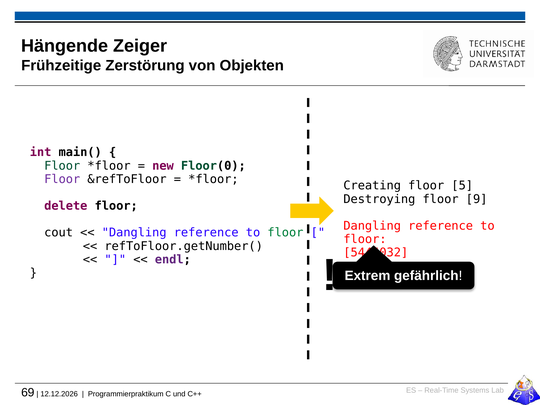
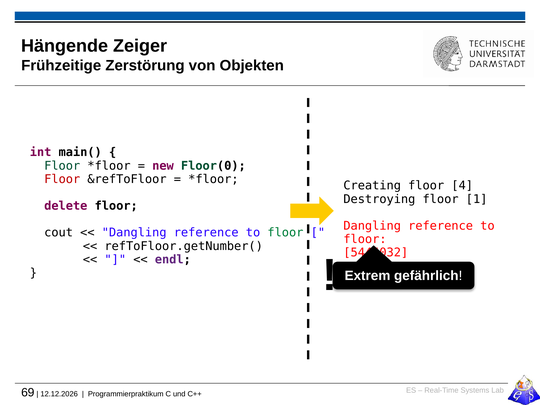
Floor colour: purple -> red (62, 179)
5: 5 -> 4 (462, 186)
9: 9 -> 1 (477, 199)
